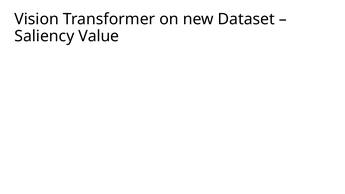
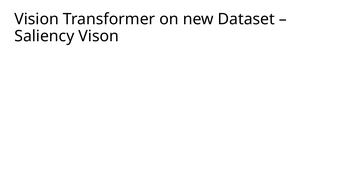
Value: Value -> Vison (99, 36)
